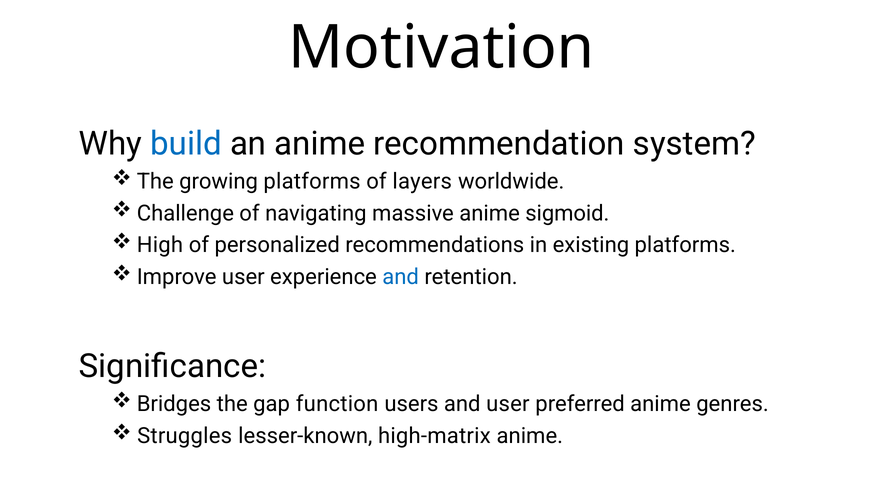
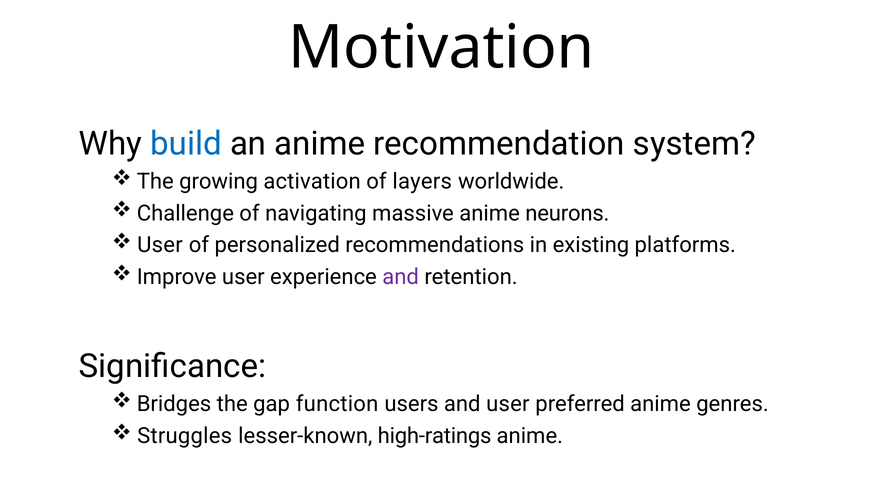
growing platforms: platforms -> activation (312, 181)
sigmoid: sigmoid -> neurons (567, 213)
High: High -> User (160, 245)
and colour: blue -> purple (401, 277)
high-matrix: high-matrix -> high-ratings (435, 436)
